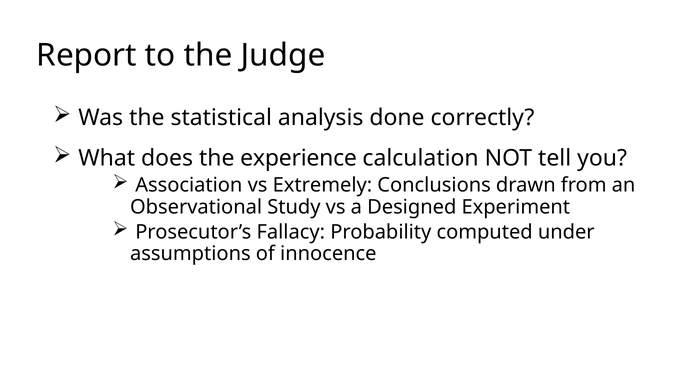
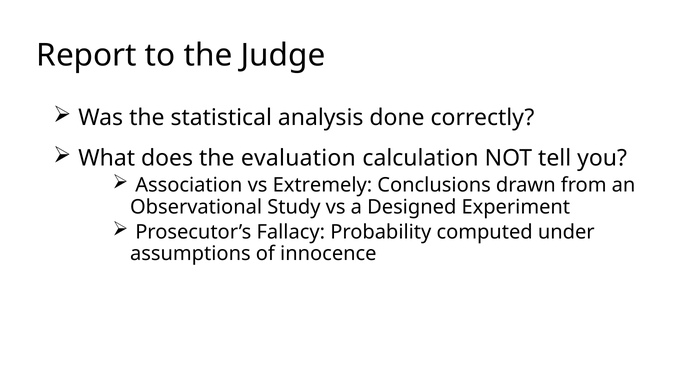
experience: experience -> evaluation (298, 159)
